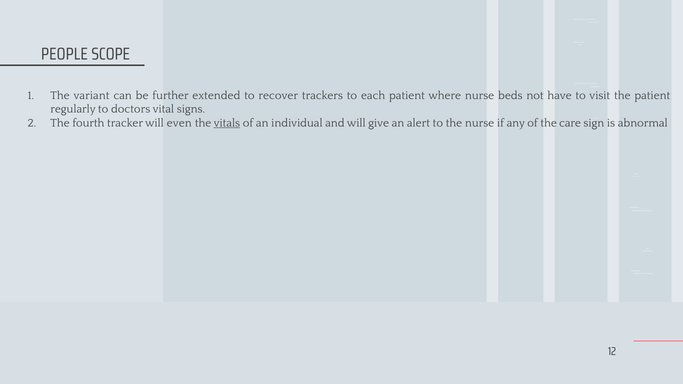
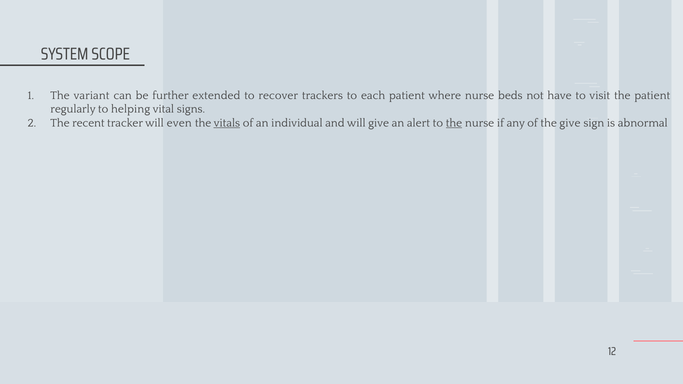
PEOPLE: PEOPLE -> SYSTEM (65, 54)
doctors: doctors -> helping (131, 109)
fourth: fourth -> recent (88, 123)
the underline: none -> present (454, 123)
the care: care -> give (570, 123)
